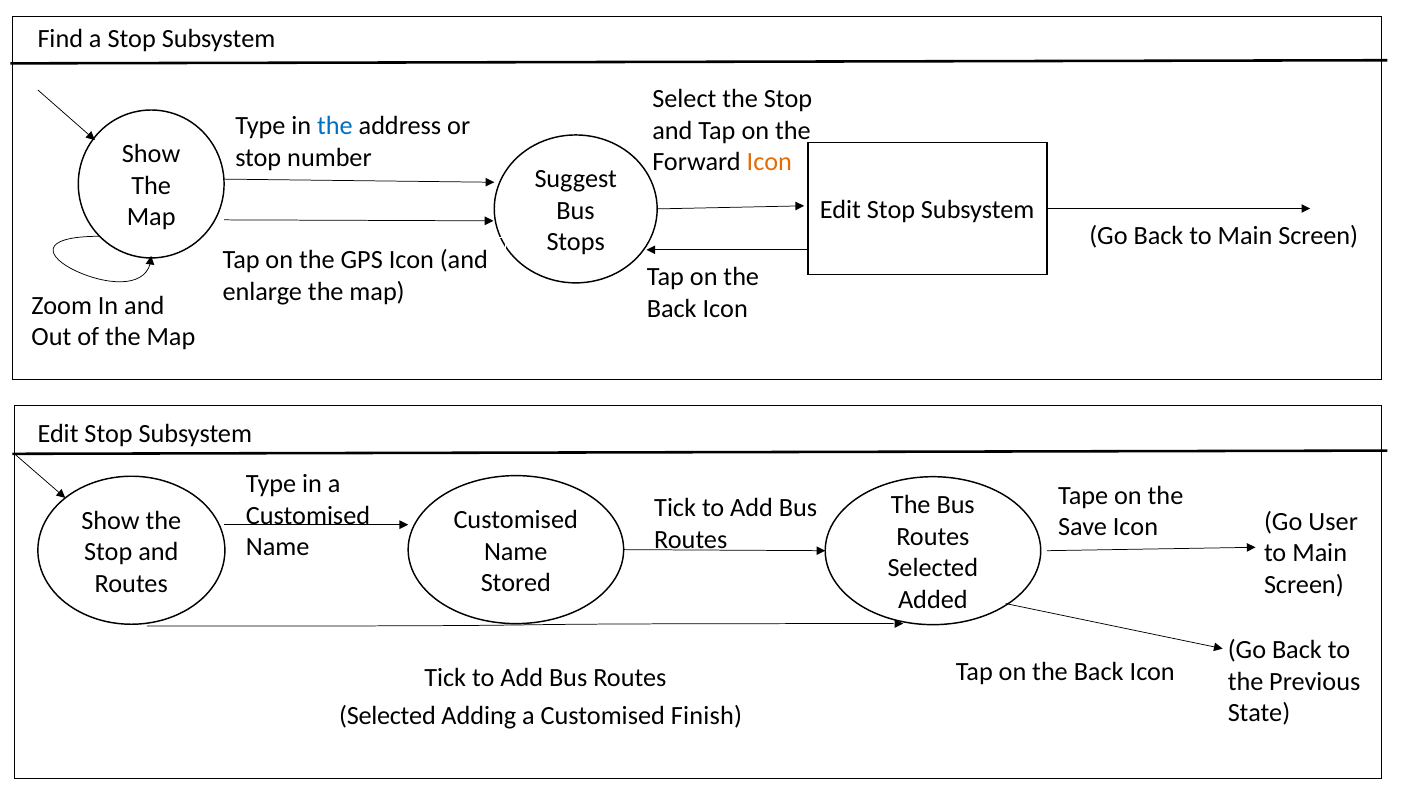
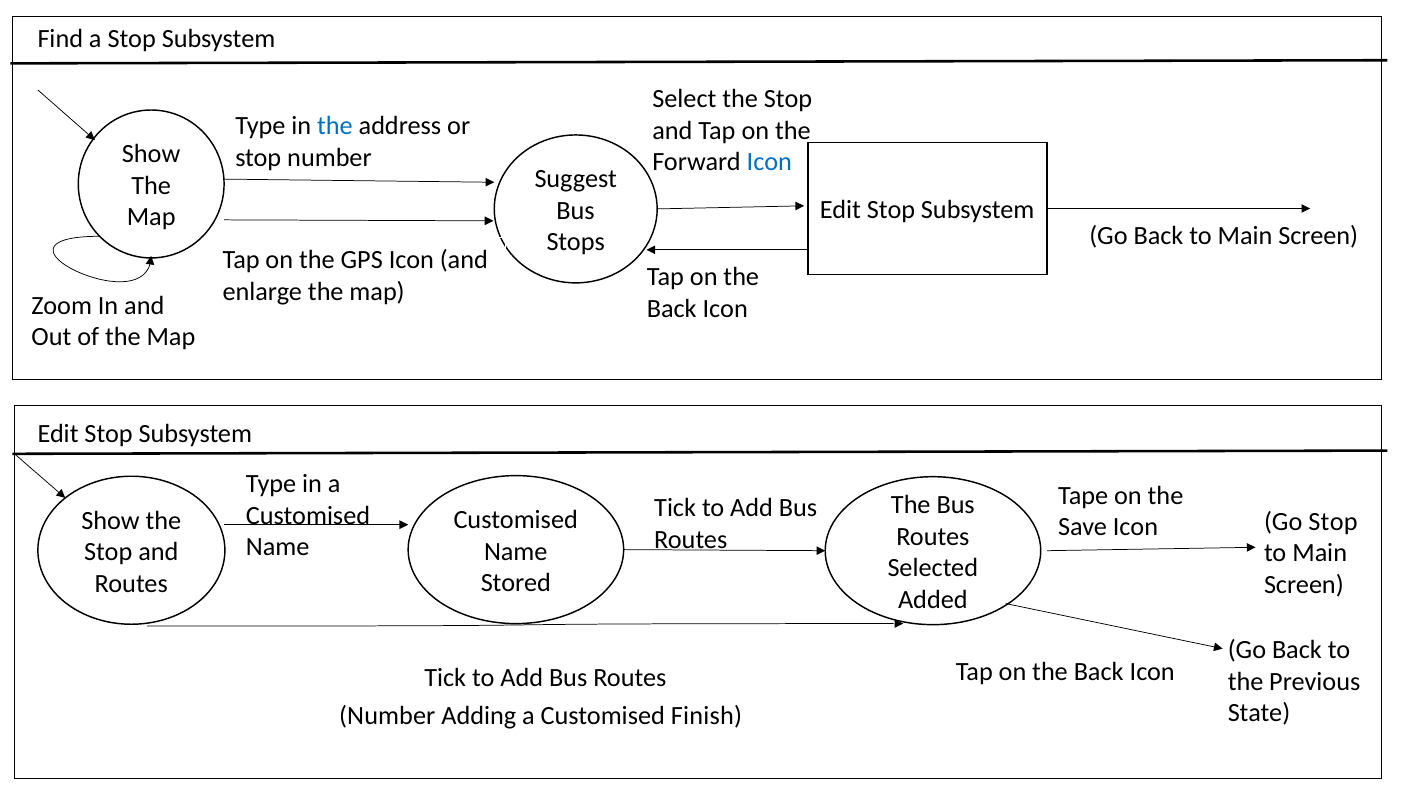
Icon colour: orange -> blue (769, 162)
Go User: User -> Stop (1333, 522)
Selected: Selected -> Number (387, 716)
